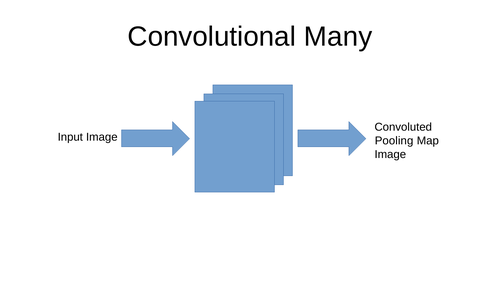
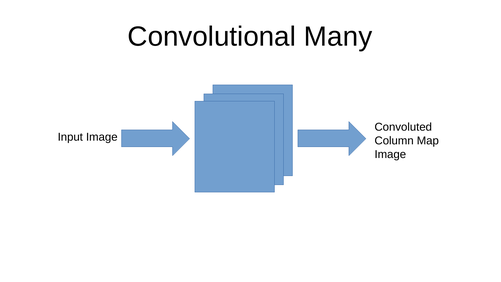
Pooling: Pooling -> Column (394, 141)
